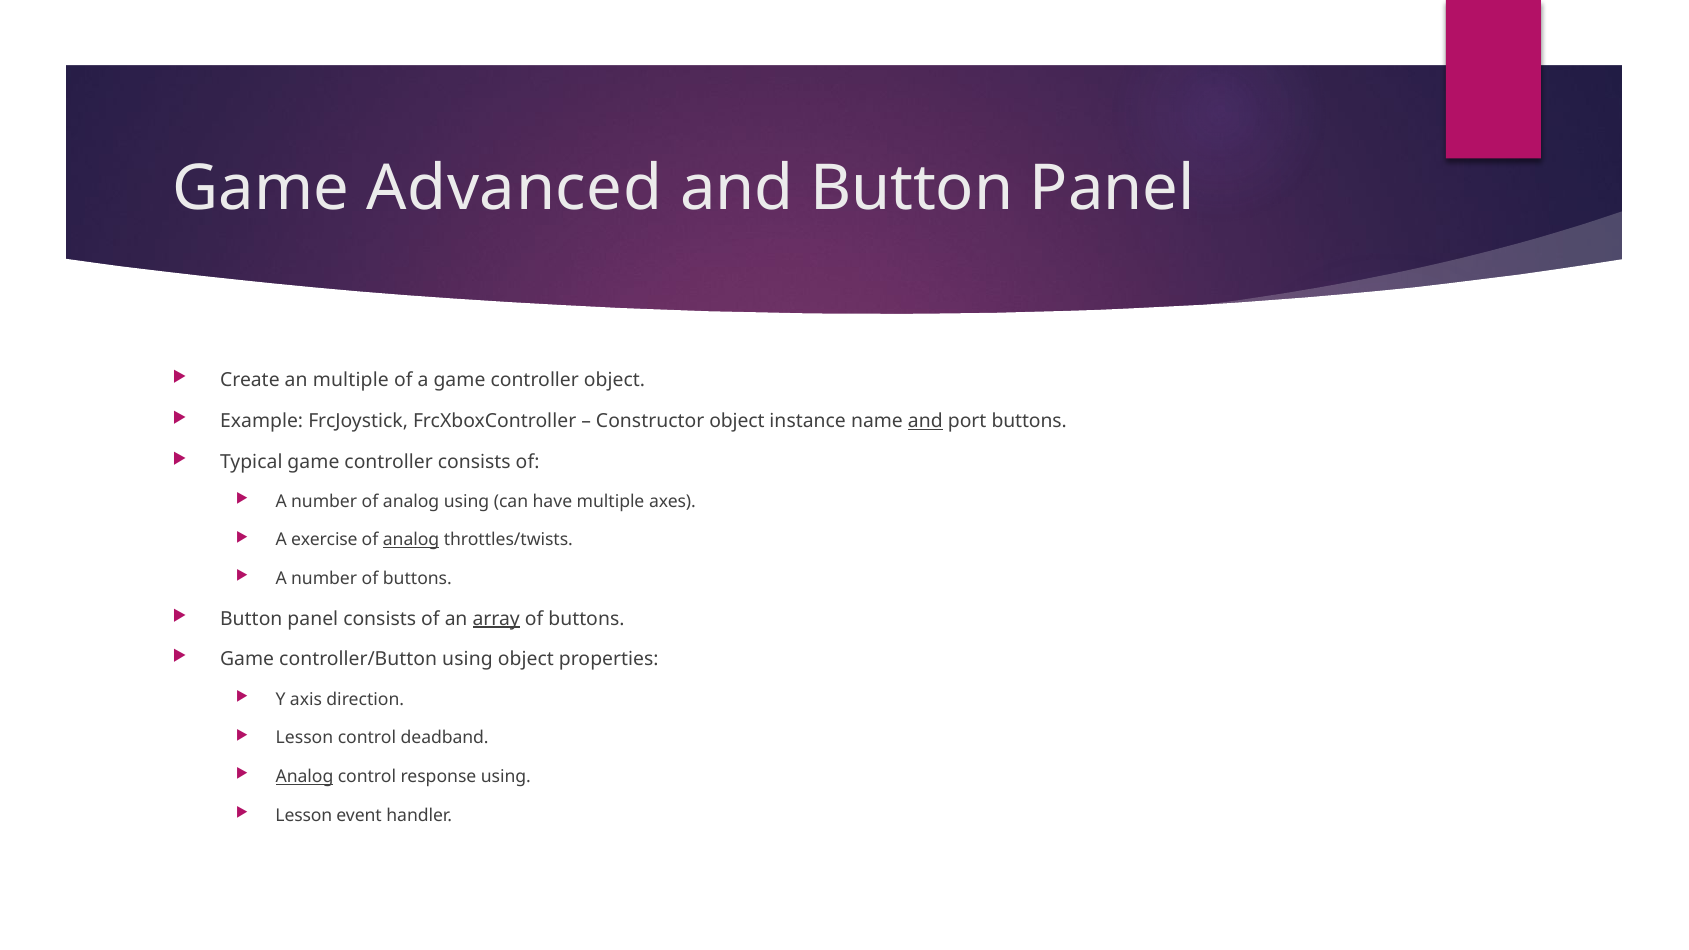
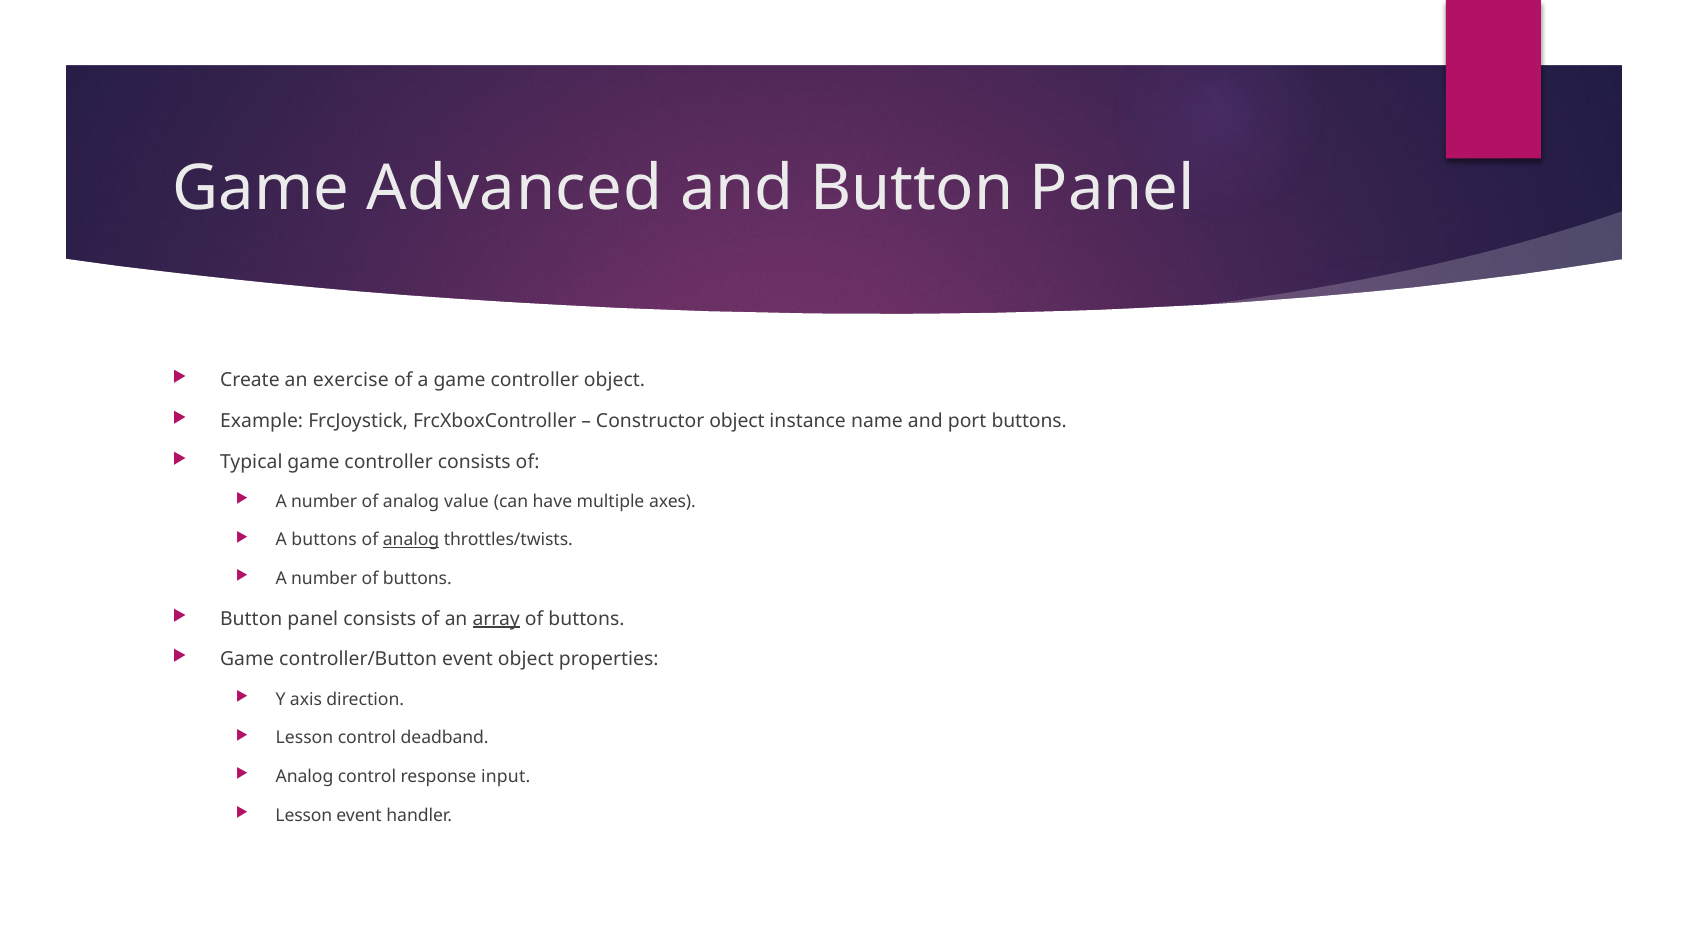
an multiple: multiple -> exercise (351, 380)
and underline: present -> none (925, 421)
analog using: using -> value (466, 501)
A exercise: exercise -> buttons (324, 540)
controller/Button using: using -> event (468, 660)
Analog underline: present -> none (304, 777)
response using: using -> input (506, 777)
